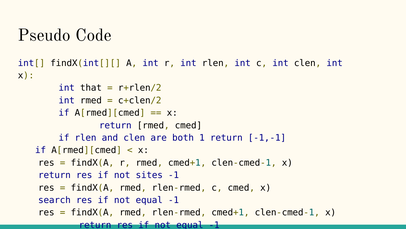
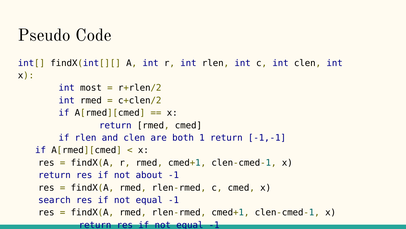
that: that -> most (91, 88)
sites: sites -> about (149, 175)
